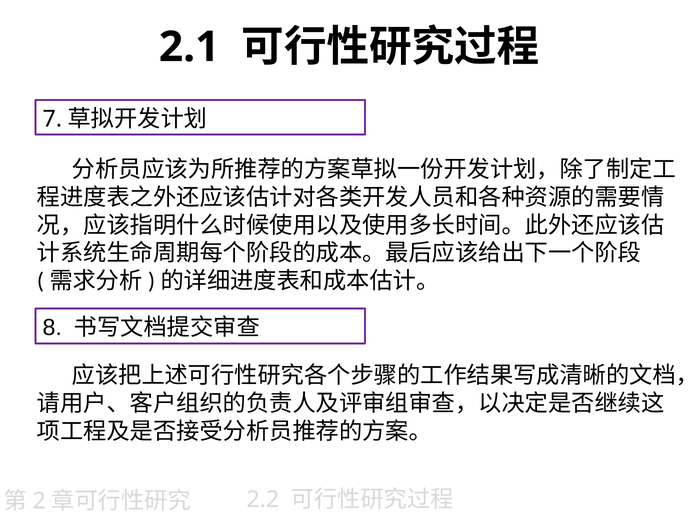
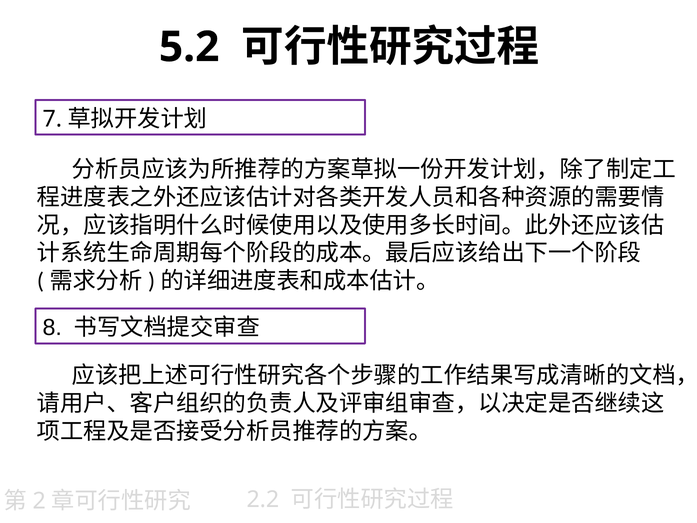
2.1: 2.1 -> 5.2 (189, 47)
